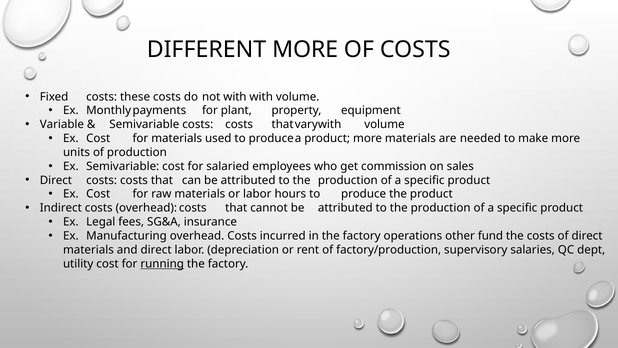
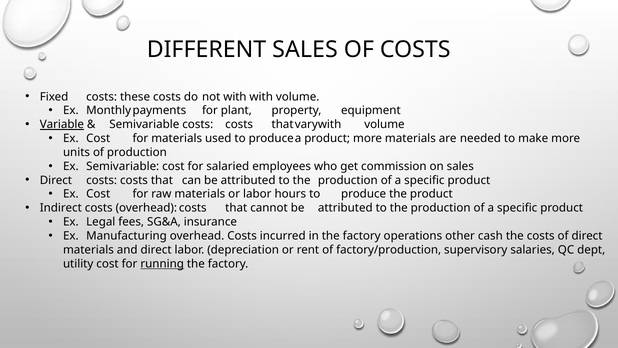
DIFFERENT MORE: MORE -> SALES (305, 50)
Variable underline: none -> present (62, 124)
fund: fund -> cash (490, 236)
